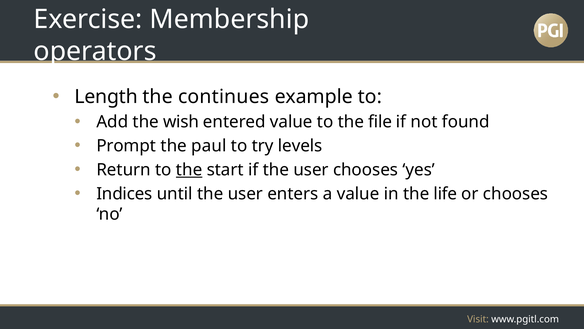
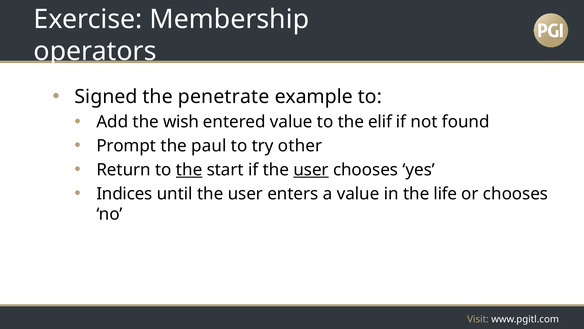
Length: Length -> Signed (106, 97)
continues: continues -> penetrate (224, 97)
file: file -> elif (380, 122)
levels: levels -> other (300, 146)
user underline: none -> present (311, 170)
